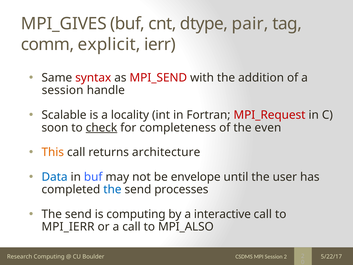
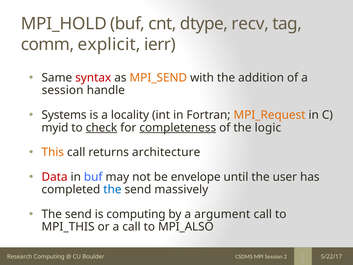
MPI_GIVES: MPI_GIVES -> MPI_HOLD (64, 24)
pair: pair -> recv (250, 24)
MPI_SEND colour: red -> orange (158, 78)
Scalable: Scalable -> Systems (64, 115)
MPI_Request colour: red -> orange (269, 115)
soon: soon -> myid (55, 128)
completeness underline: none -> present (178, 128)
even: even -> logic (268, 128)
Data colour: blue -> red (55, 177)
processes: processes -> massively (181, 189)
interactive: interactive -> argument (222, 214)
MPI_IERR: MPI_IERR -> MPI_THIS (68, 227)
